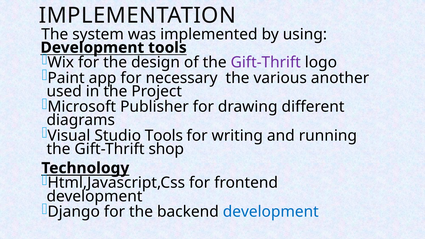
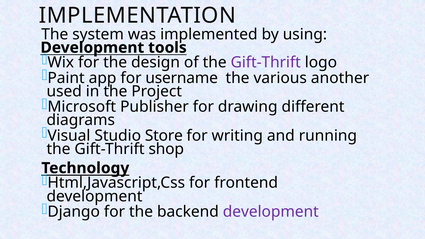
necessary: necessary -> username (182, 78)
Studio Tools: Tools -> Store (164, 136)
development colour: blue -> purple (271, 212)
